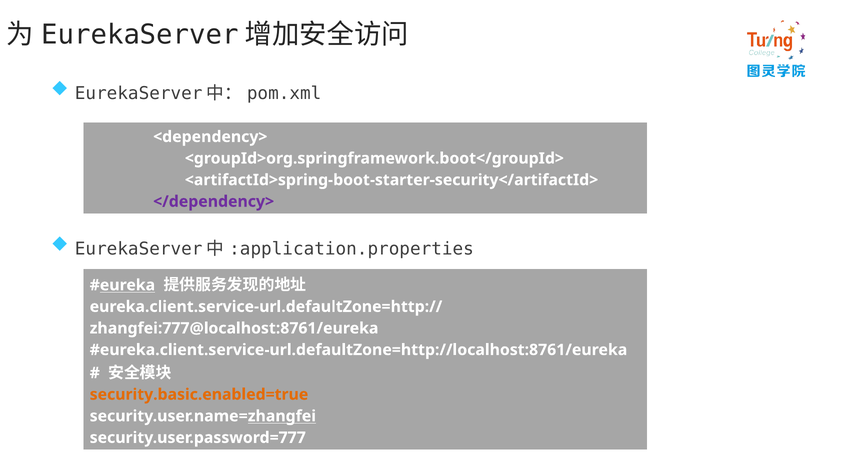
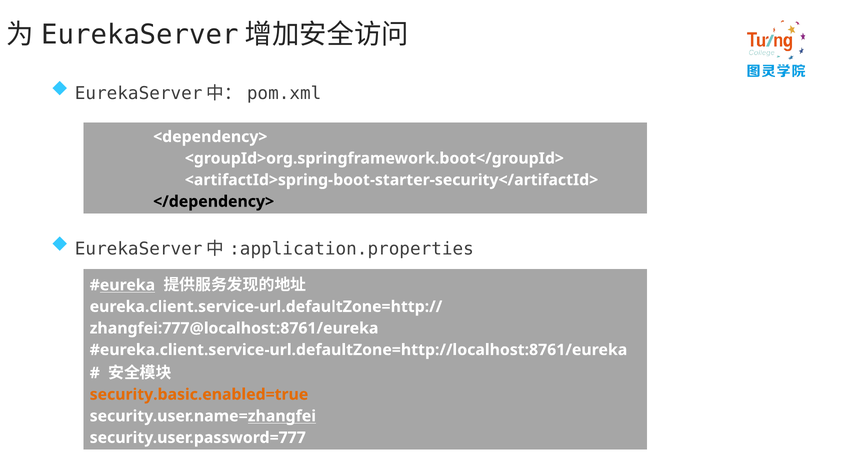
</dependency> colour: purple -> black (214, 202)
